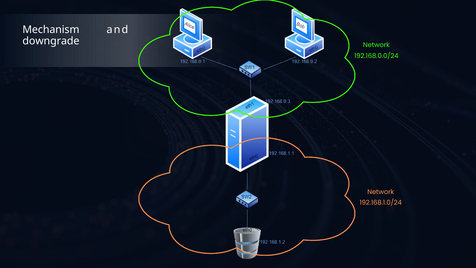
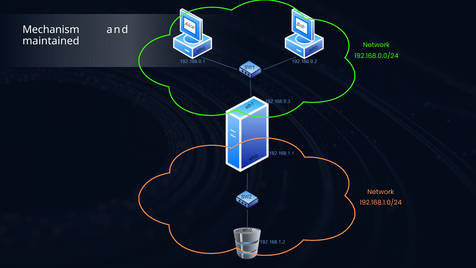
downgrade: downgrade -> maintained (51, 41)
